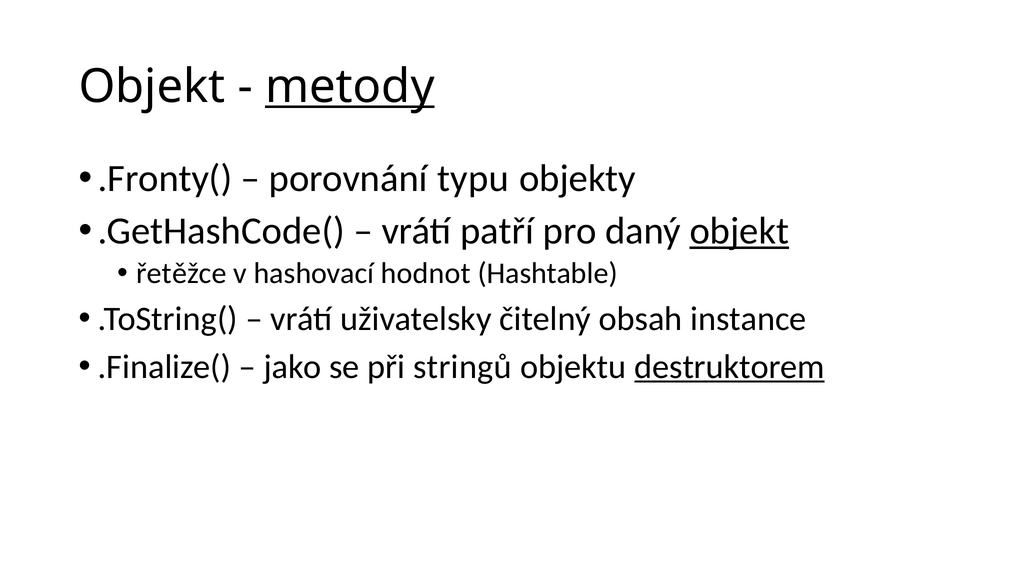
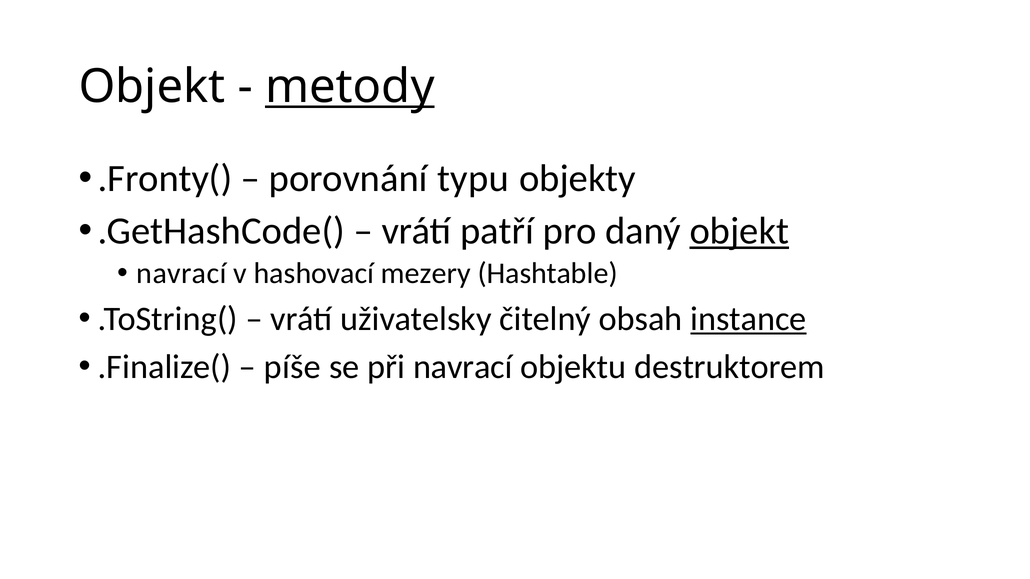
řetěžce: řetěžce -> navrací (181, 274)
hodnot: hodnot -> mezery (426, 274)
instance underline: none -> present (748, 319)
jako: jako -> píše (292, 367)
při stringů: stringů -> navrací (463, 367)
destruktorem underline: present -> none (730, 367)
